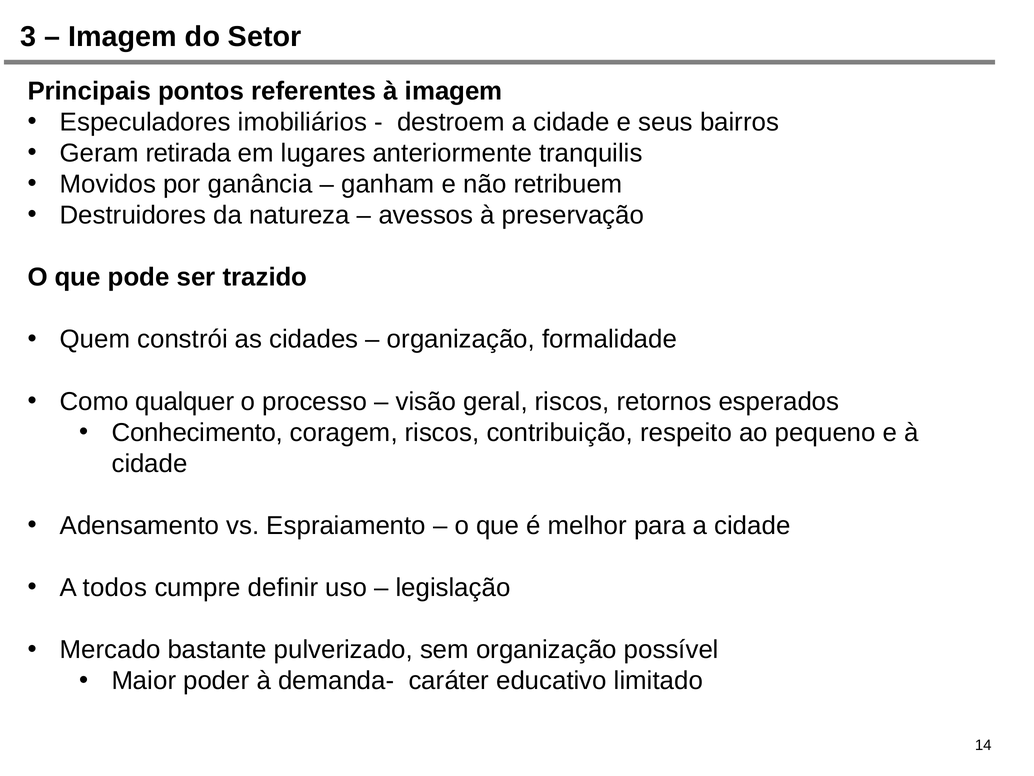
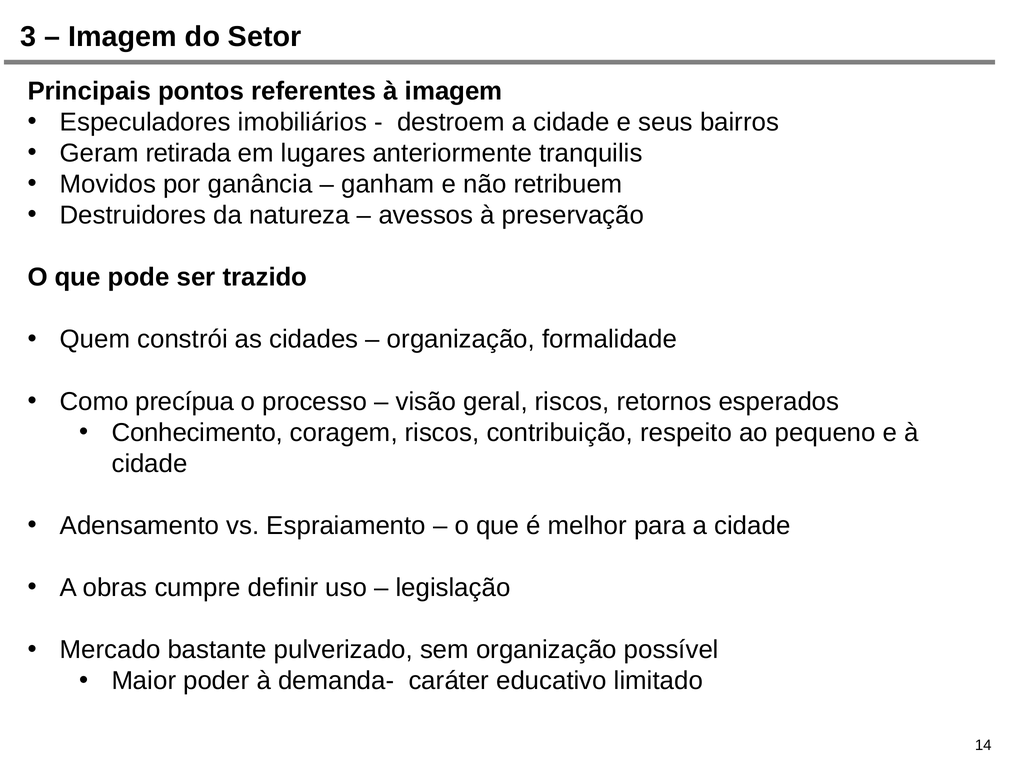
qualquer: qualquer -> precípua (185, 401)
todos: todos -> obras (115, 587)
